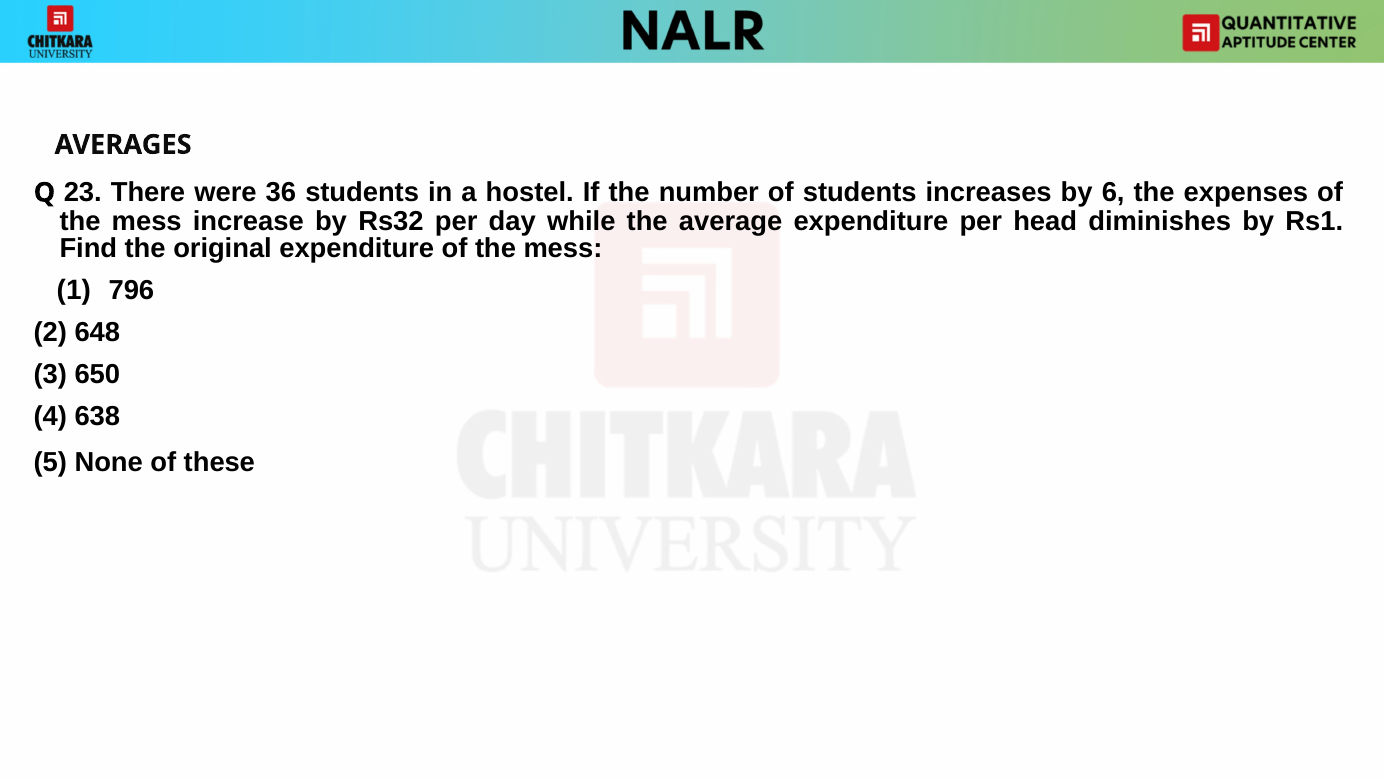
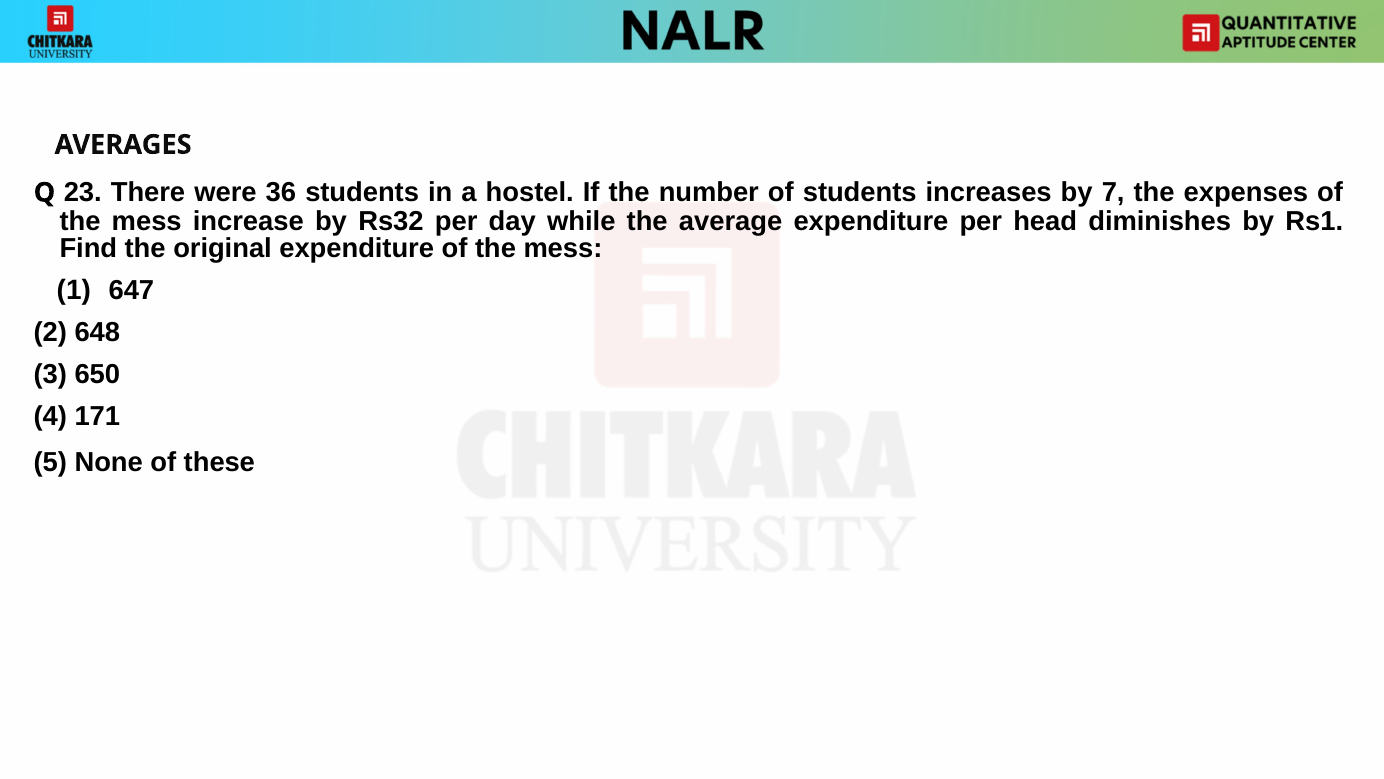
6: 6 -> 7 (1113, 193)
796: 796 -> 647 (131, 290)
638: 638 -> 171 (97, 416)
